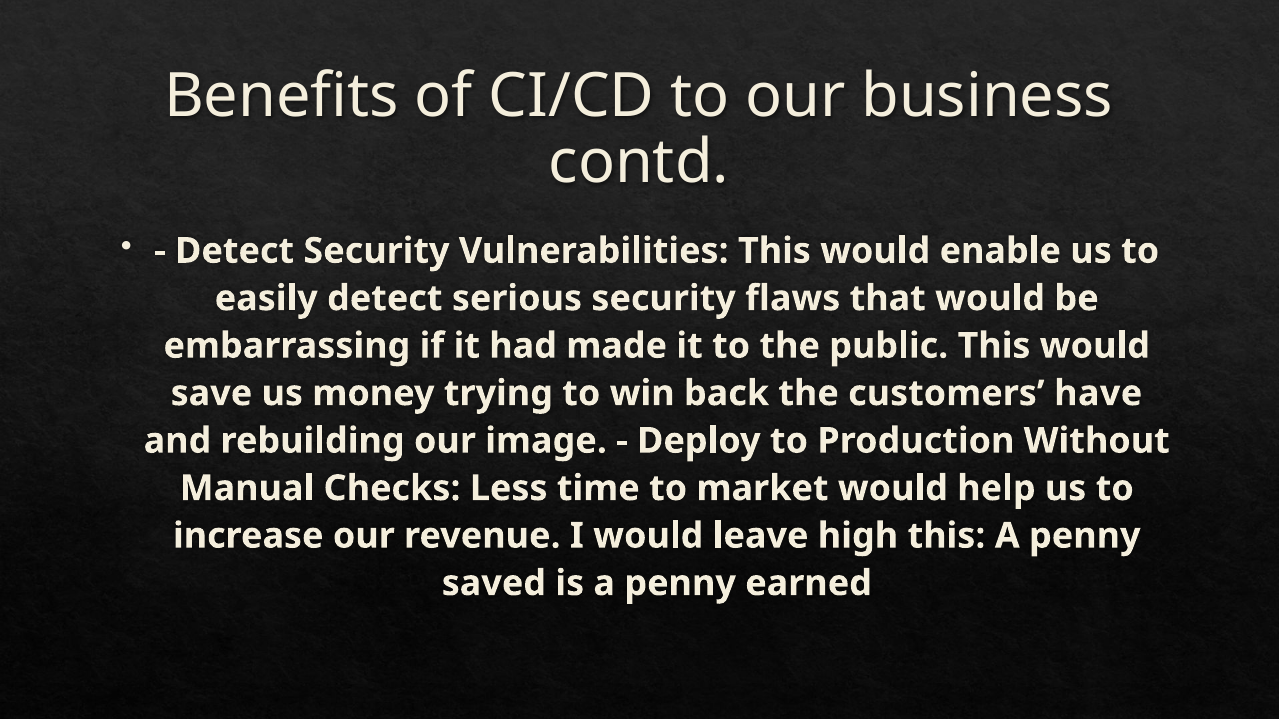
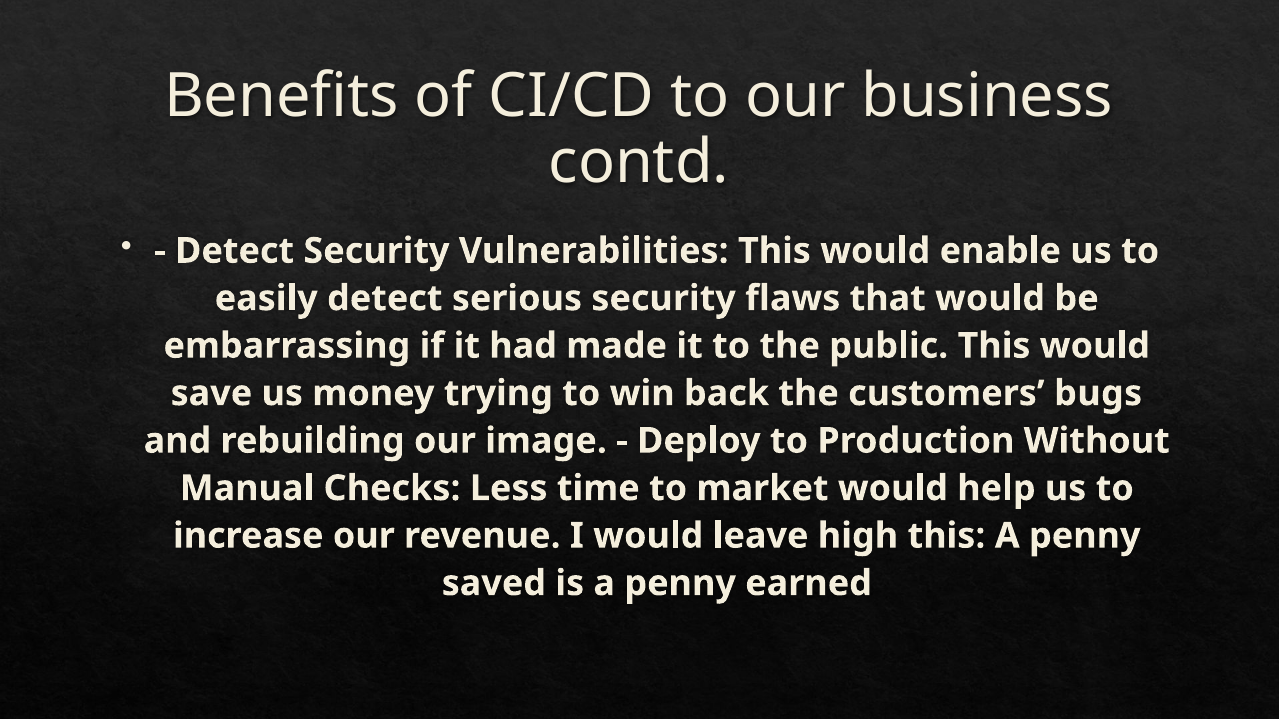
have: have -> bugs (1098, 394)
